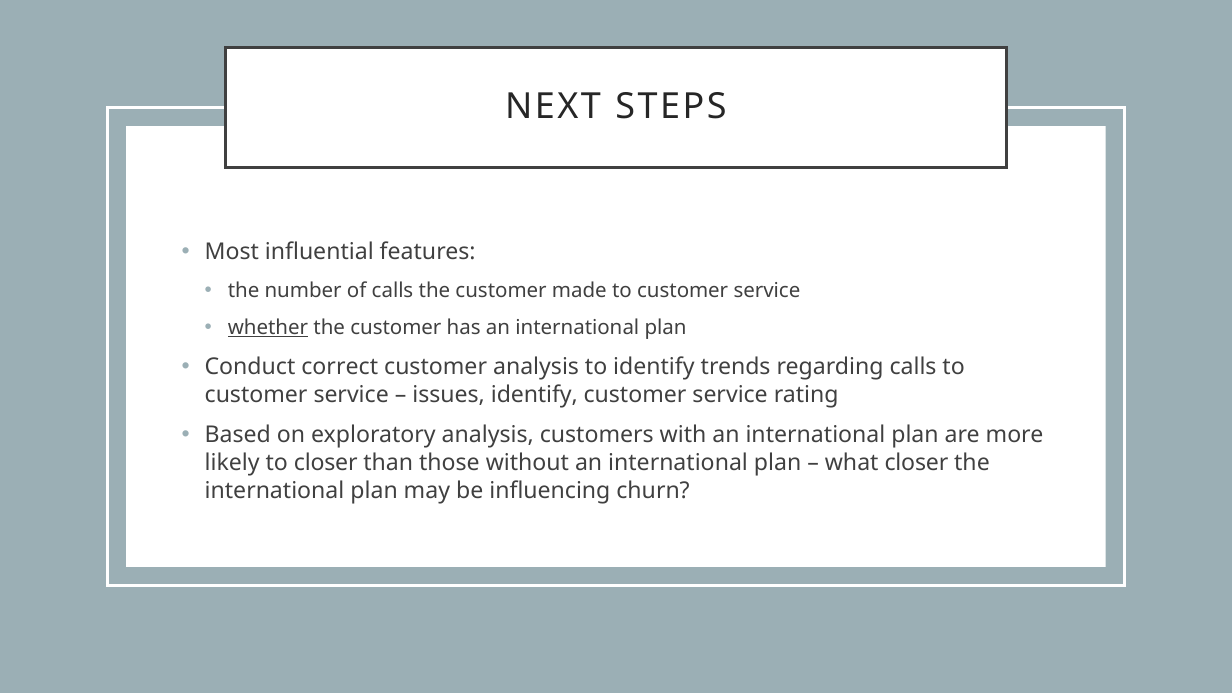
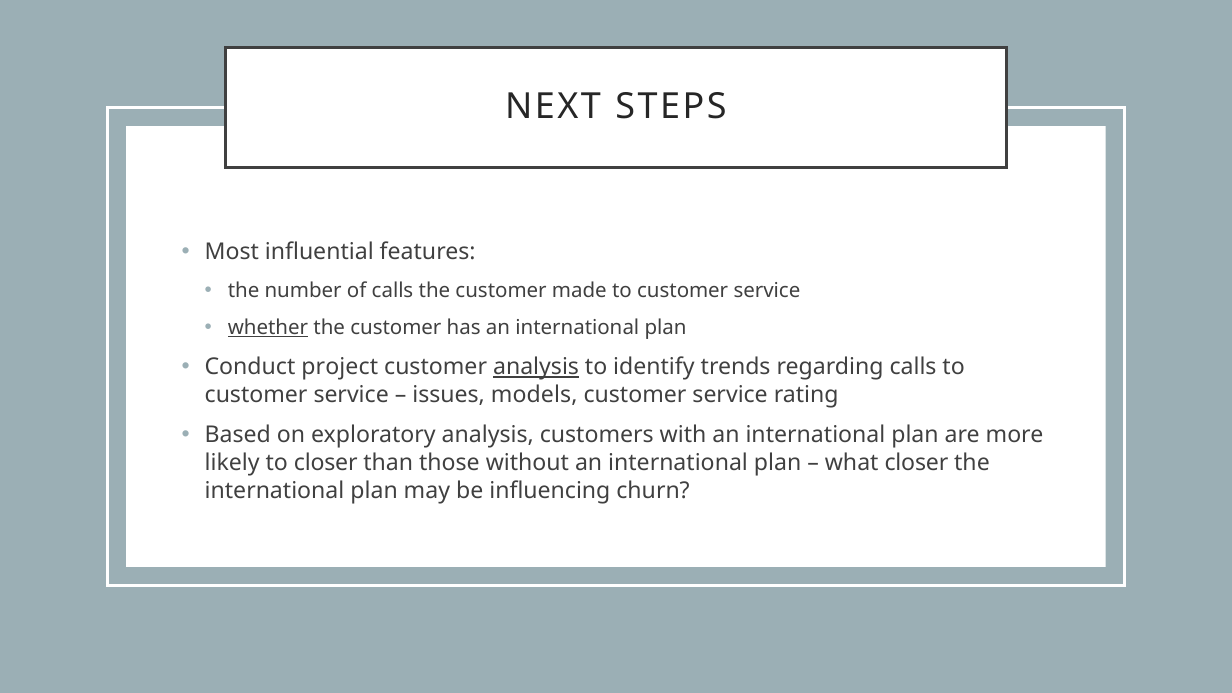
correct: correct -> project (340, 367)
analysis underline: none -> present (536, 367)
issues identify: identify -> models (534, 395)
